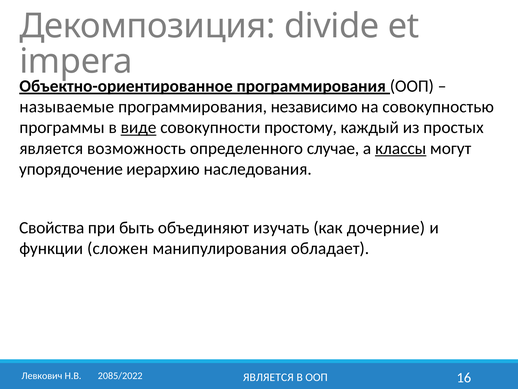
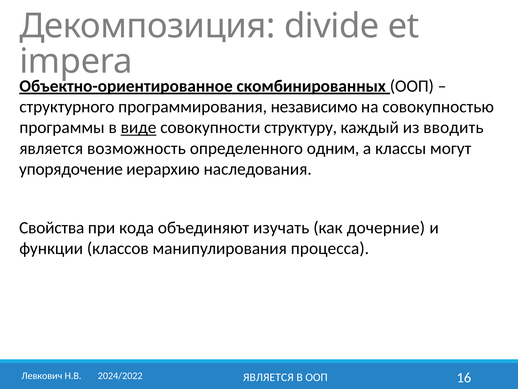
Объектно-ориентированное программирования: программирования -> скомбинированных (311, 86)
называемые: называемые -> структурного (67, 107)
простому: простому -> структуру (301, 127)
простых: простых -> вводить (453, 127)
случае: случае -> одним (333, 148)
классы underline: present -> none (401, 148)
быть: быть -> кода (137, 228)
сложен: сложен -> классов (118, 248)
обладает: обладает -> процесса (330, 248)
2085/2022: 2085/2022 -> 2024/2022 (120, 375)
